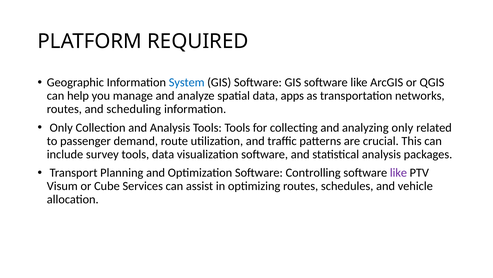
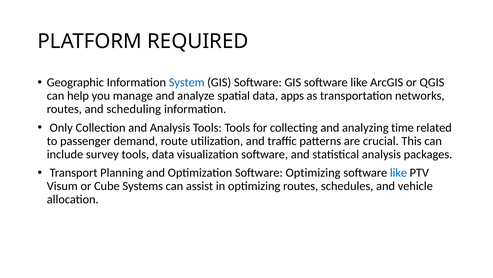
analyzing only: only -> time (403, 127)
Software Controlling: Controlling -> Optimizing (313, 172)
like colour: purple -> blue (398, 172)
Services: Services -> Systems (143, 186)
